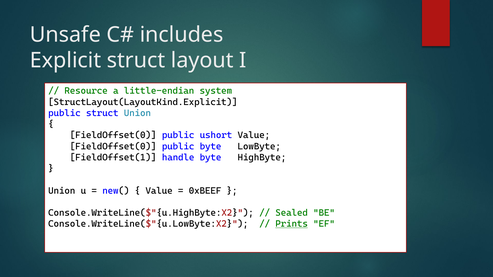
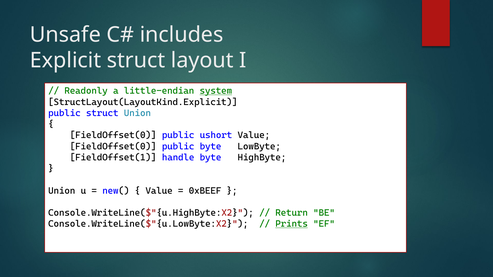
Resource: Resource -> Readonly (86, 91)
system underline: none -> present (216, 91)
Sealed: Sealed -> Return (292, 213)
